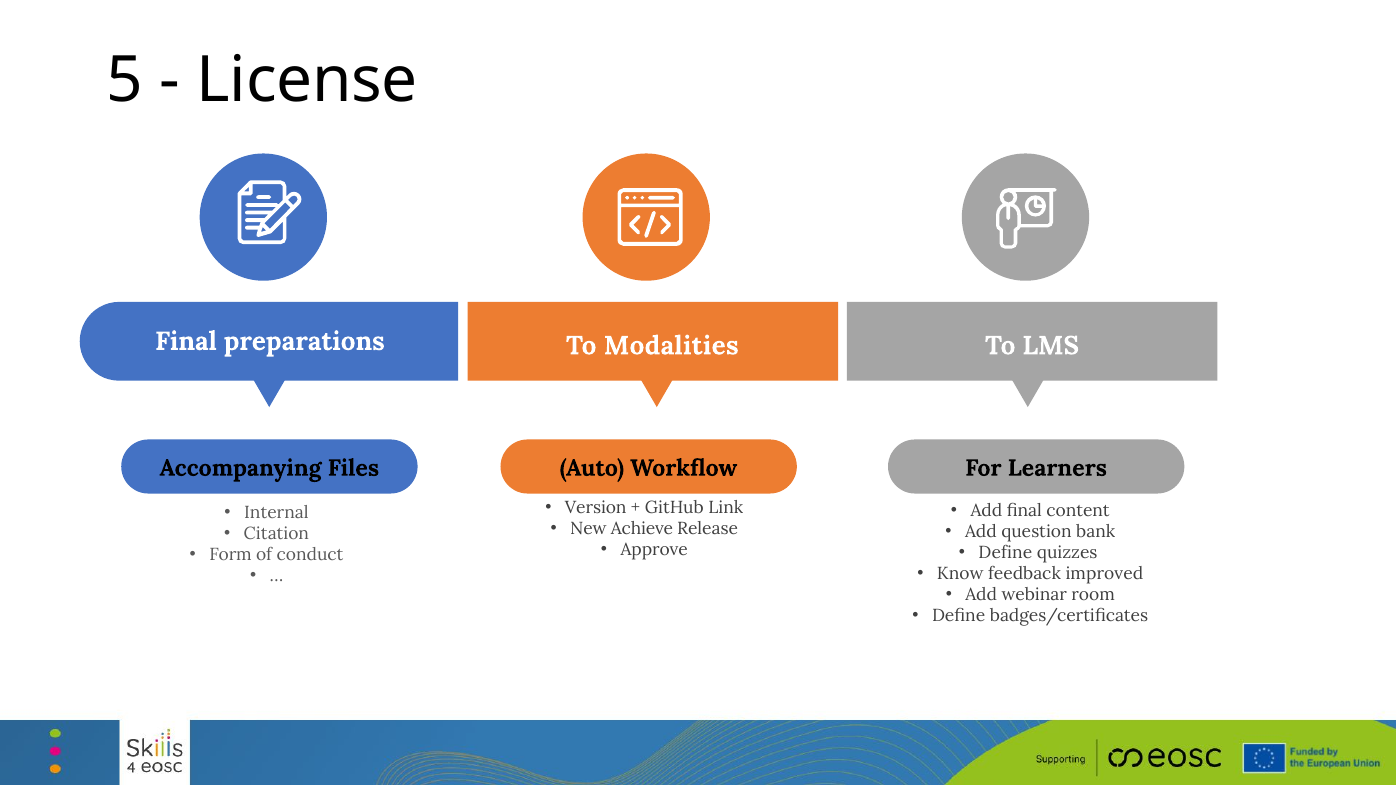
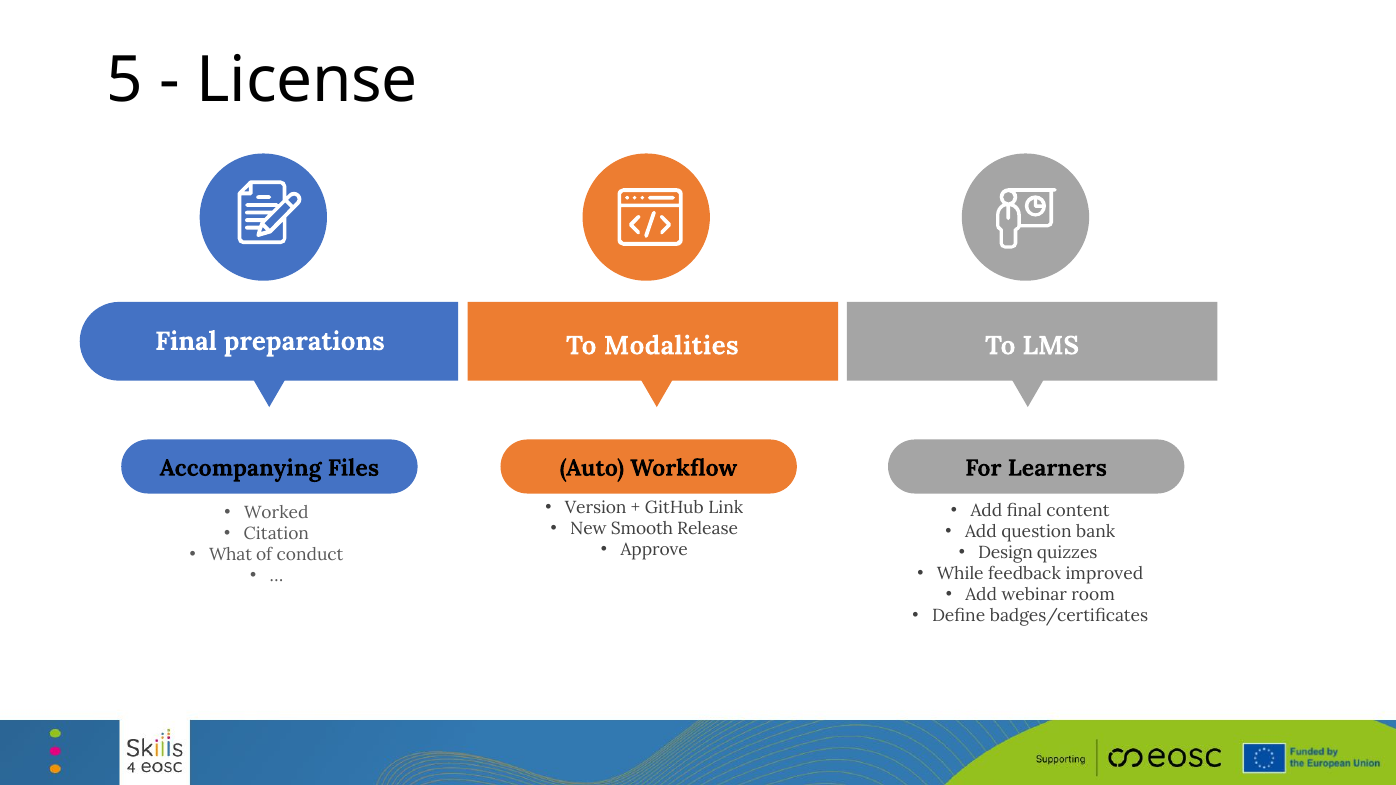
Internal: Internal -> Worked (276, 513)
Achieve: Achieve -> Smooth (642, 529)
Define: Define -> Design (1006, 553)
Form: Form -> What (231, 555)
Know: Know -> While (960, 574)
